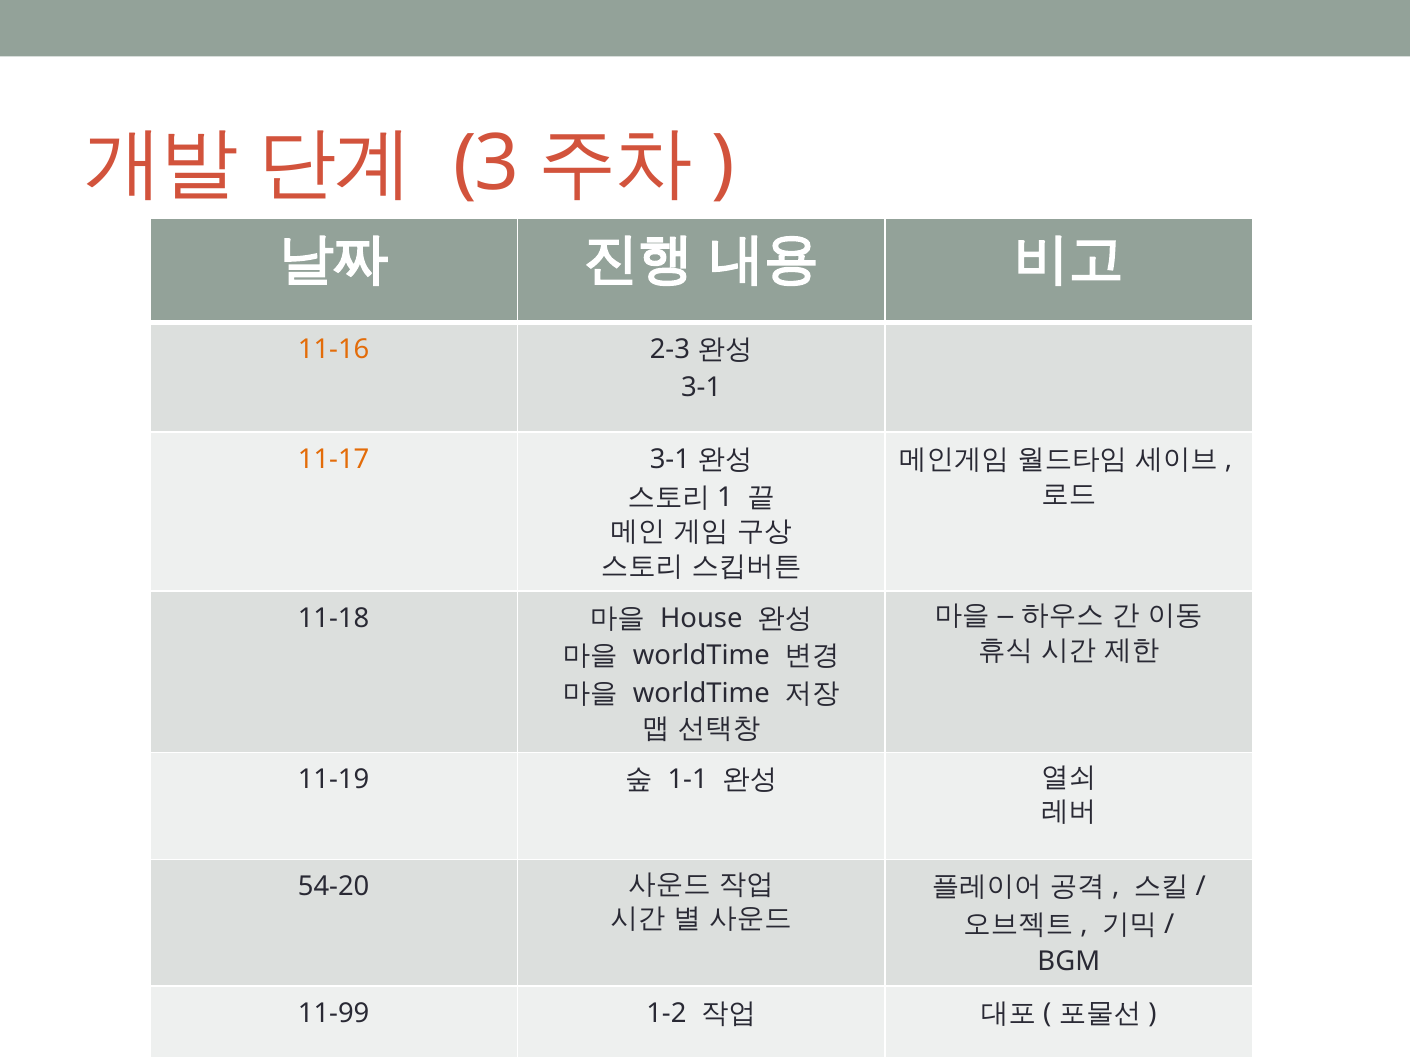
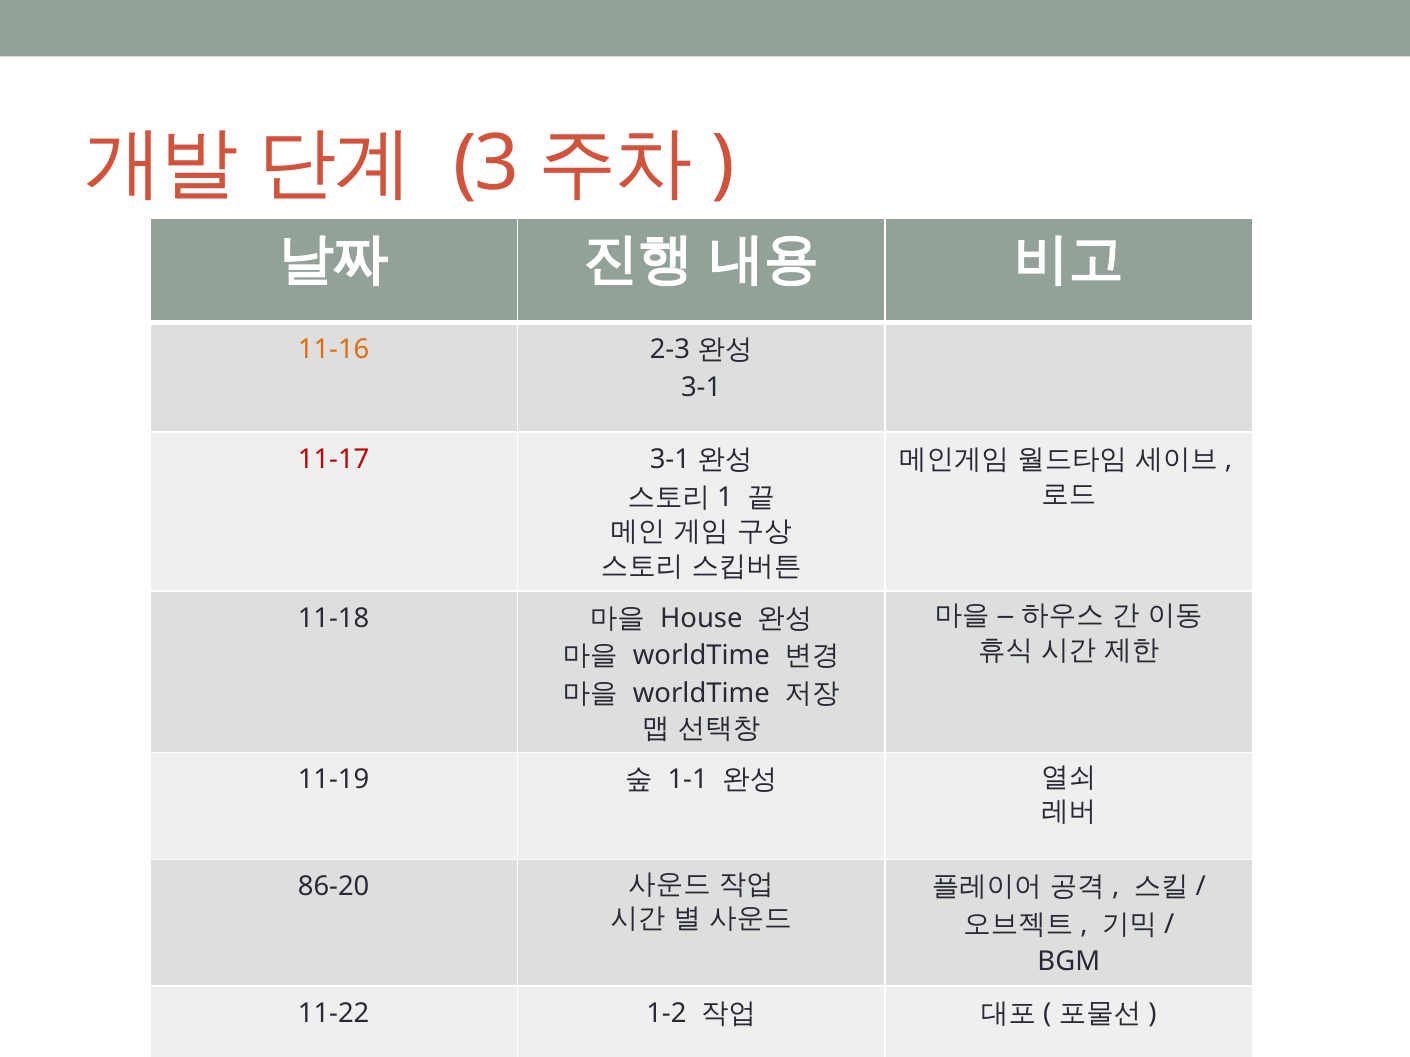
11-17 colour: orange -> red (334, 460)
54-20: 54-20 -> 86-20 (334, 887)
11-99: 11-99 -> 11-22 (334, 1014)
